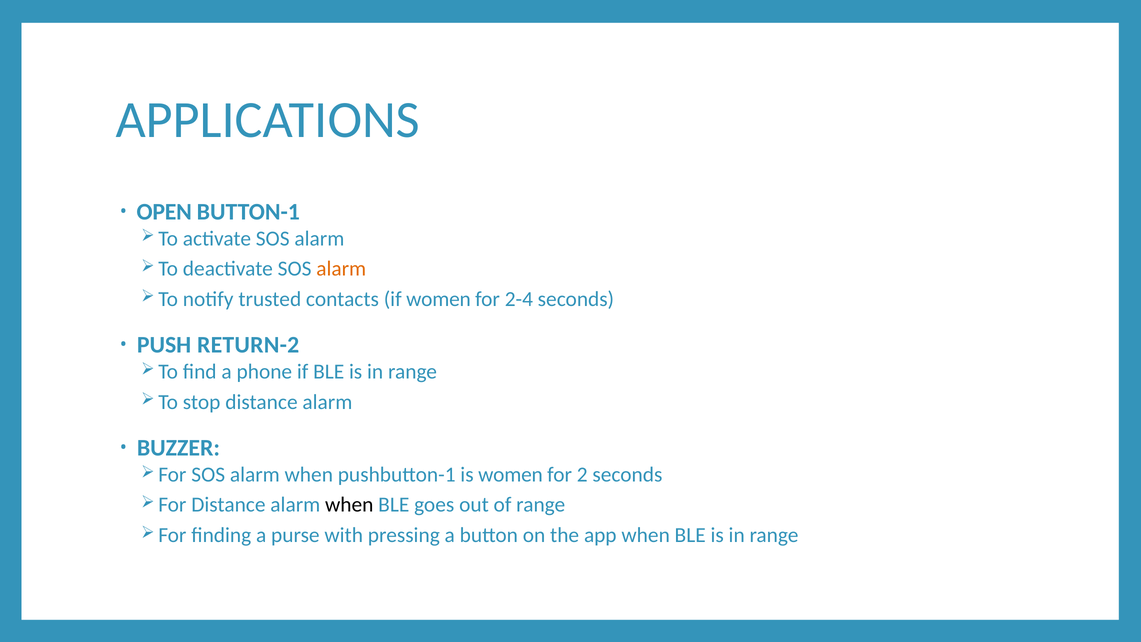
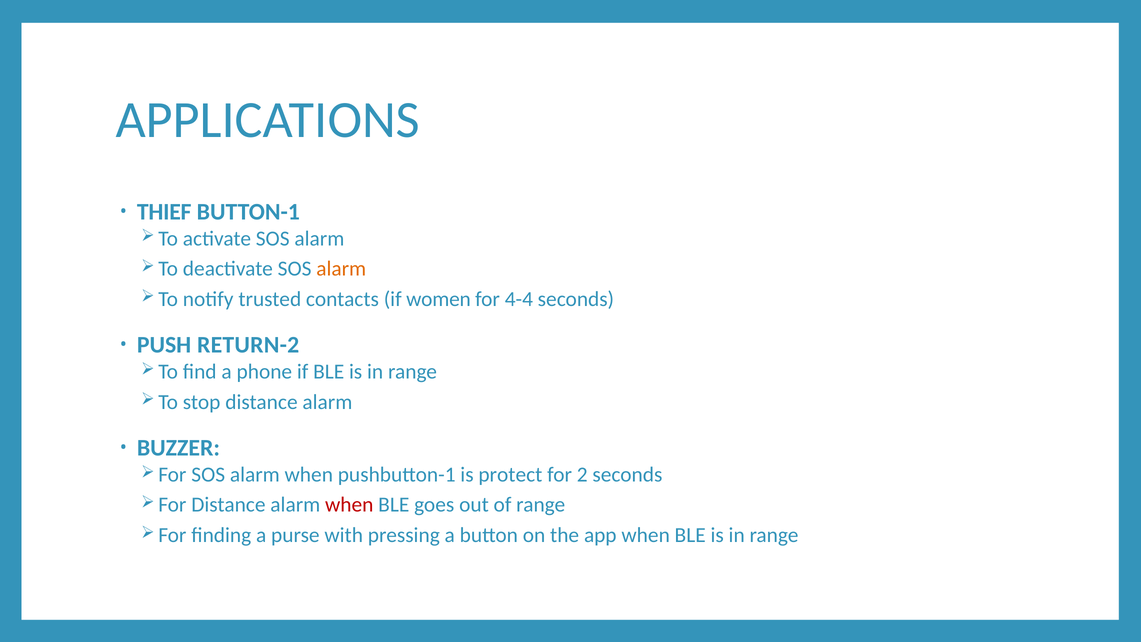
OPEN: OPEN -> THIEF (164, 212)
2-4: 2-4 -> 4-4 (519, 299)
is women: women -> protect (510, 474)
when colour: black -> red (349, 505)
